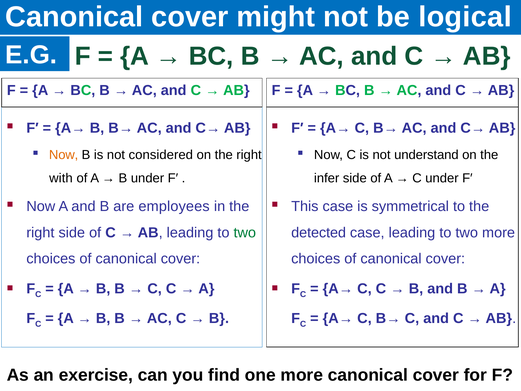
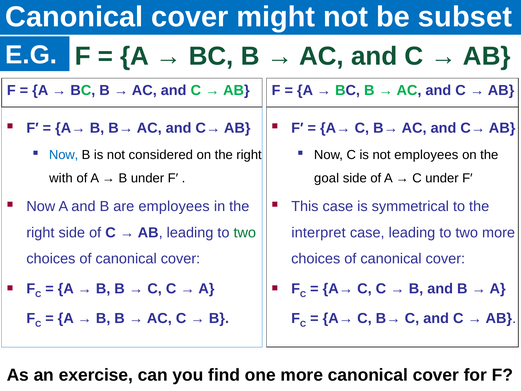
logical: logical -> subset (465, 17)
Now colour: orange -> blue (64, 155)
not understand: understand -> employees (426, 155)
infer: infer -> goal (327, 178)
detected: detected -> interpret (318, 232)
